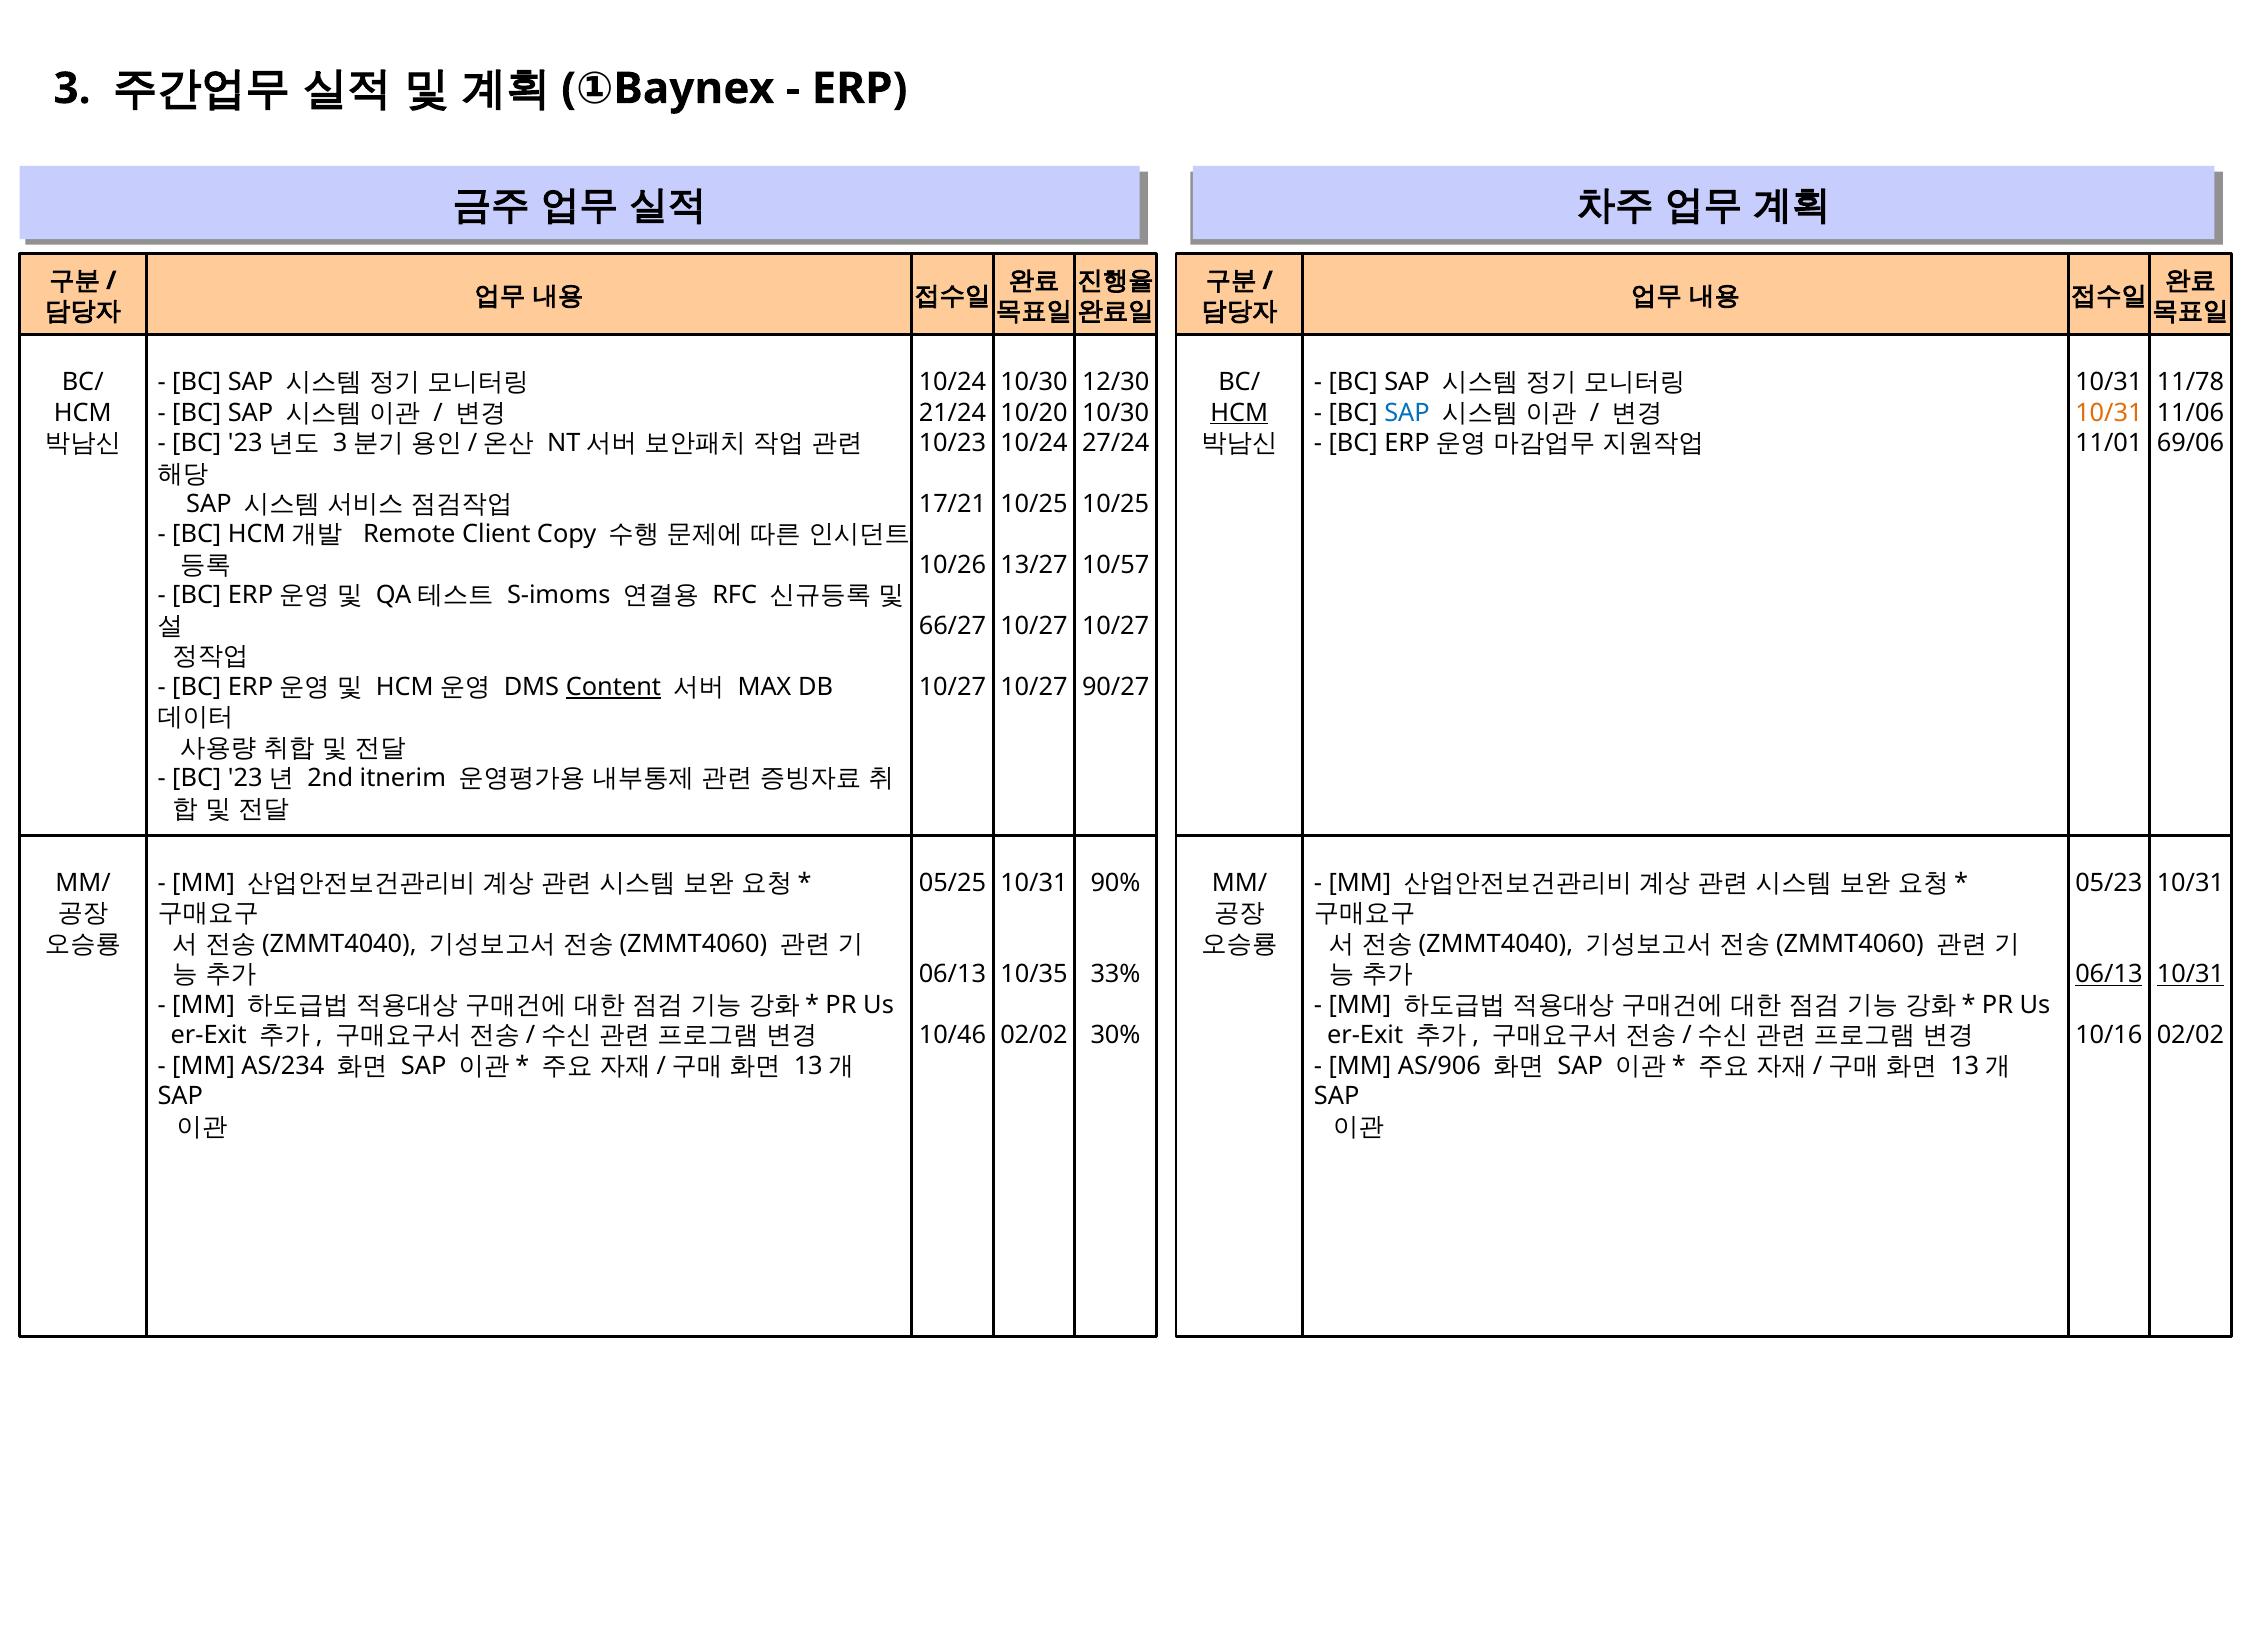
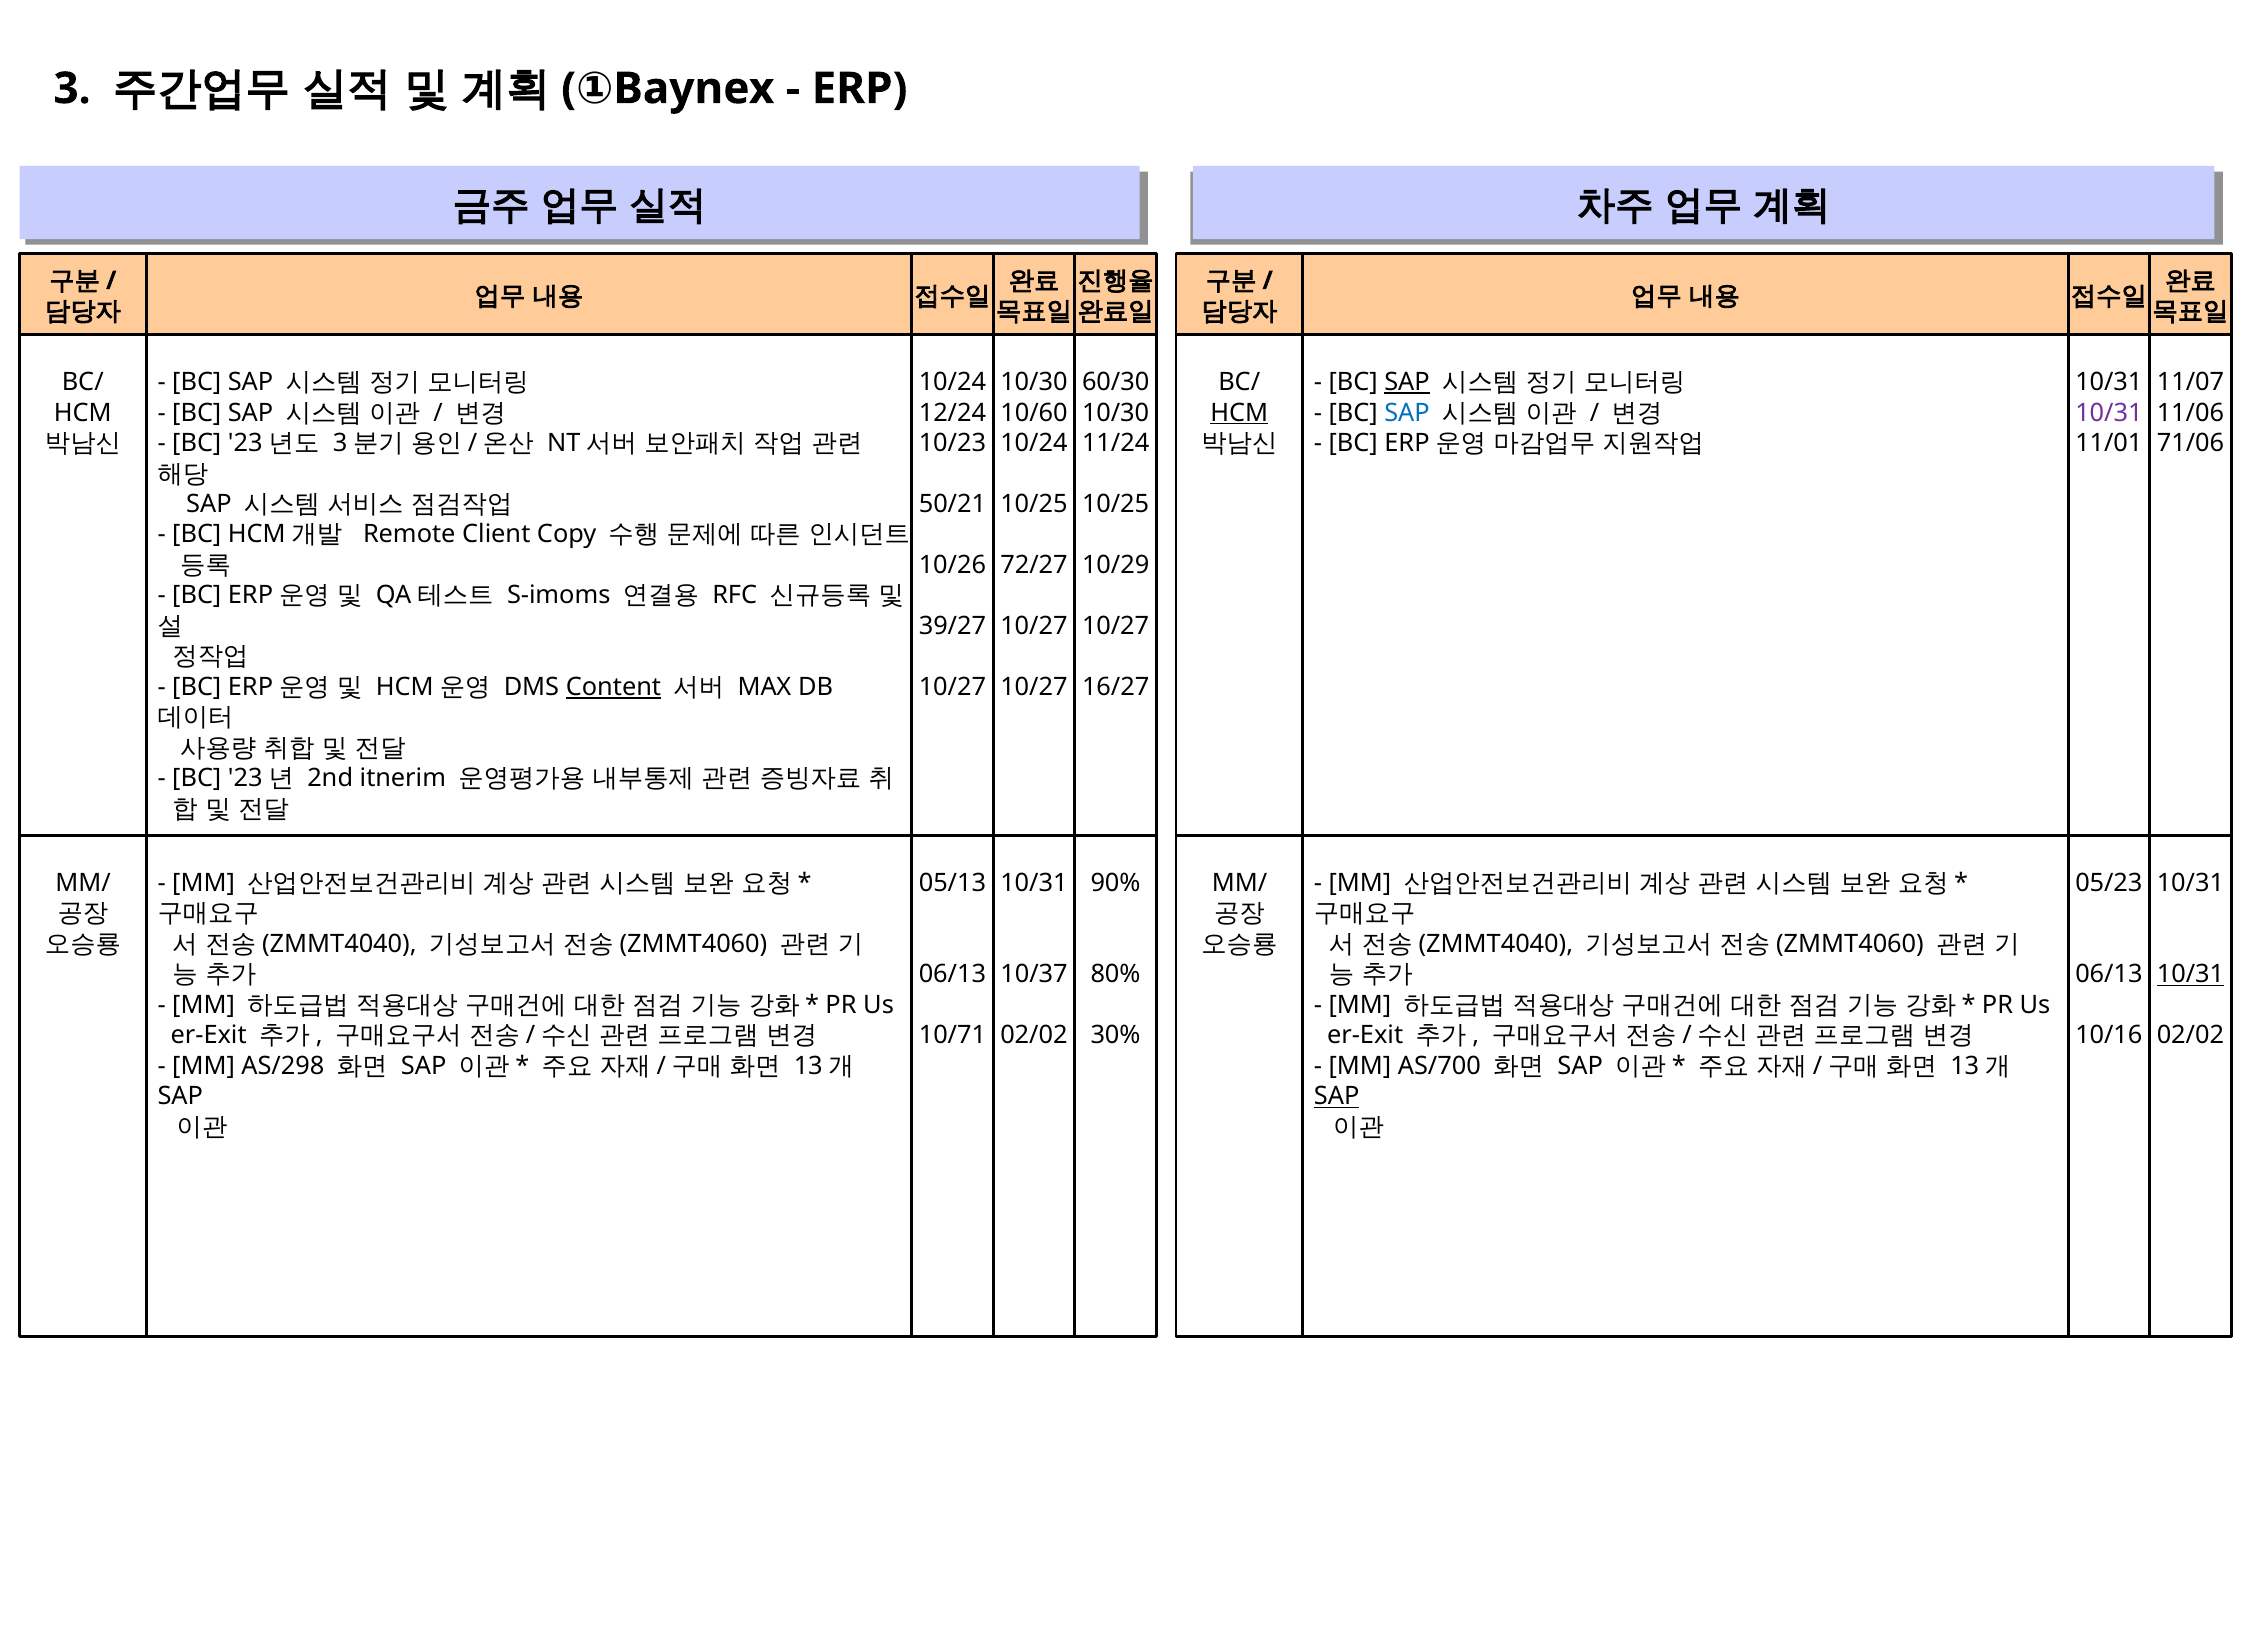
12/30: 12/30 -> 60/30 (1116, 382)
SAP underline: none -> present (1407, 382)
11/78: 11/78 -> 11/07 (2191, 382)
21/24: 21/24 -> 12/24 (952, 413)
10/20: 10/20 -> 10/60 (1034, 413)
10/31 colour: orange -> purple (2109, 413)
27/24: 27/24 -> 11/24 (1116, 443)
69/06: 69/06 -> 71/06 (2191, 443)
17/21: 17/21 -> 50/21 (952, 504)
13/27: 13/27 -> 72/27 (1034, 565)
10/57: 10/57 -> 10/29 (1116, 565)
66/27: 66/27 -> 39/27 (952, 626)
90/27: 90/27 -> 16/27 (1116, 687)
05/25: 05/25 -> 05/13 (952, 883)
10/35: 10/35 -> 10/37 (1034, 975)
33%: 33% -> 80% (1116, 975)
06/13 underline: present -> none (2109, 975)
10/46: 10/46 -> 10/71 (952, 1036)
AS/234: AS/234 -> AS/298 (283, 1066)
AS/906: AS/906 -> AS/700 (1439, 1066)
SAP underline: none -> present (1337, 1096)
